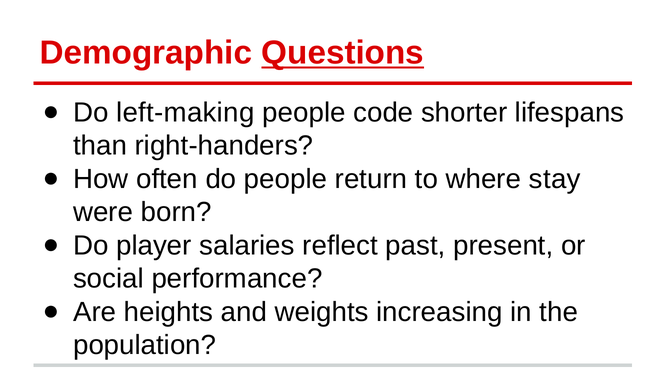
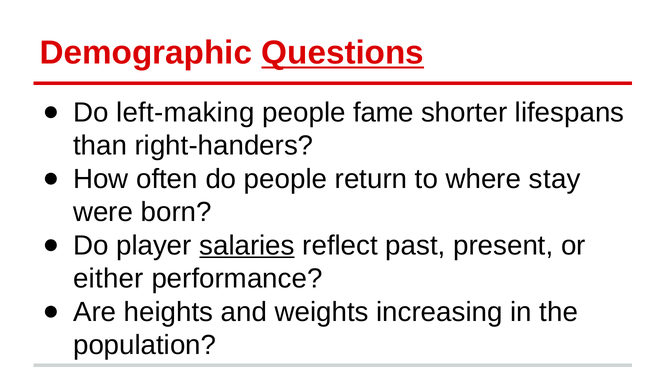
code: code -> fame (383, 112)
salaries underline: none -> present (247, 245)
social: social -> either (108, 279)
